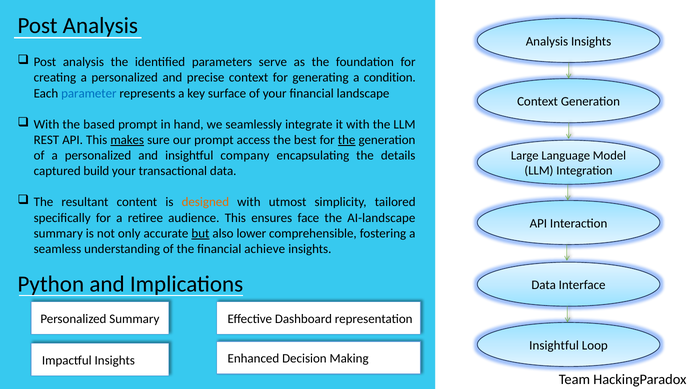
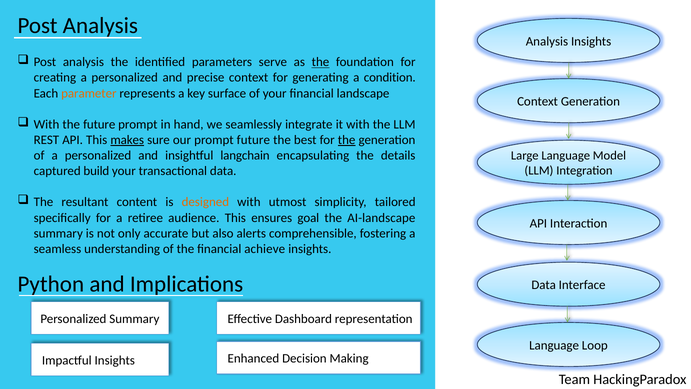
the underline: none -> present (320, 62)
parameter colour: blue -> orange (89, 93)
the based: based -> future (99, 124)
prompt access: access -> future (253, 140)
company: company -> langchain (245, 155)
face: face -> goal (308, 218)
but underline: present -> none (200, 233)
lower: lower -> alerts (251, 233)
Insightful: Insightful -> Language (554, 345)
